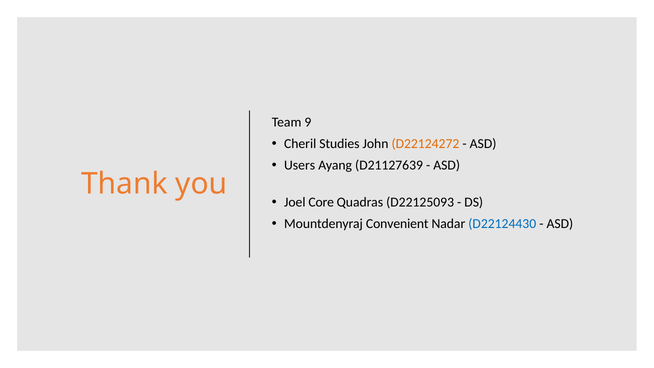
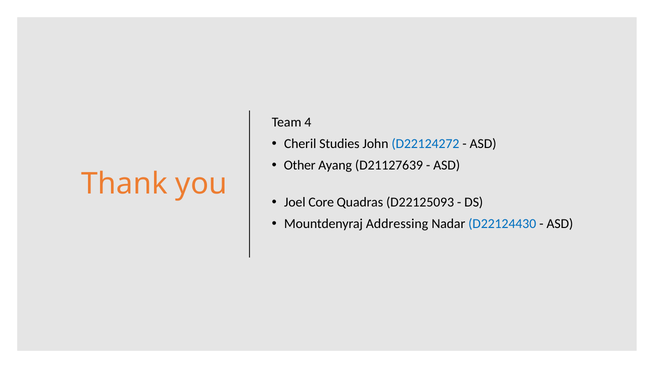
9: 9 -> 4 (308, 122)
D22124272 colour: orange -> blue (425, 144)
Users: Users -> Other (300, 165)
Convenient: Convenient -> Addressing (397, 224)
